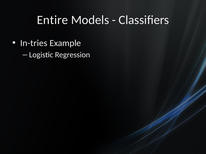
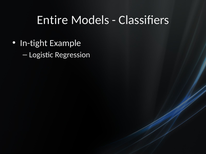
In-tries: In-tries -> In-tight (34, 43)
